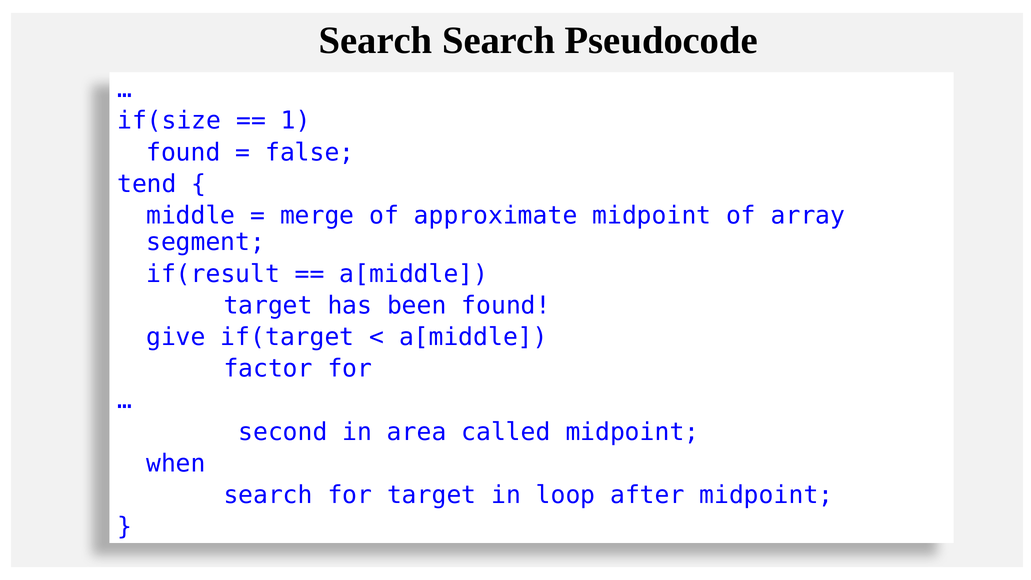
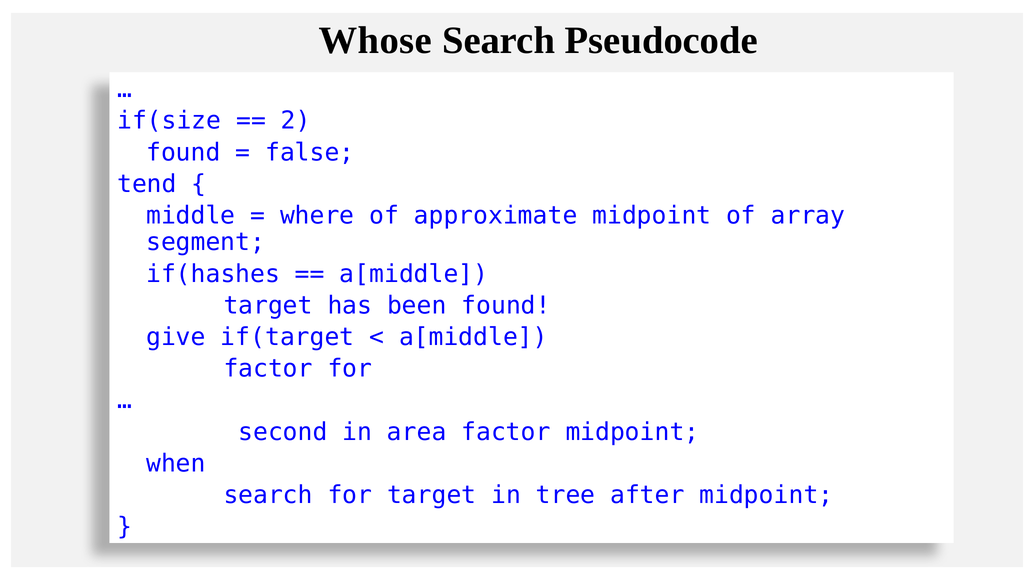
Search: Search -> Whose (375, 40)
1: 1 -> 2 (296, 121)
merge: merge -> where (317, 216)
if(result: if(result -> if(hashes (213, 274)
area called: called -> factor (506, 432)
loop: loop -> tree (566, 495)
